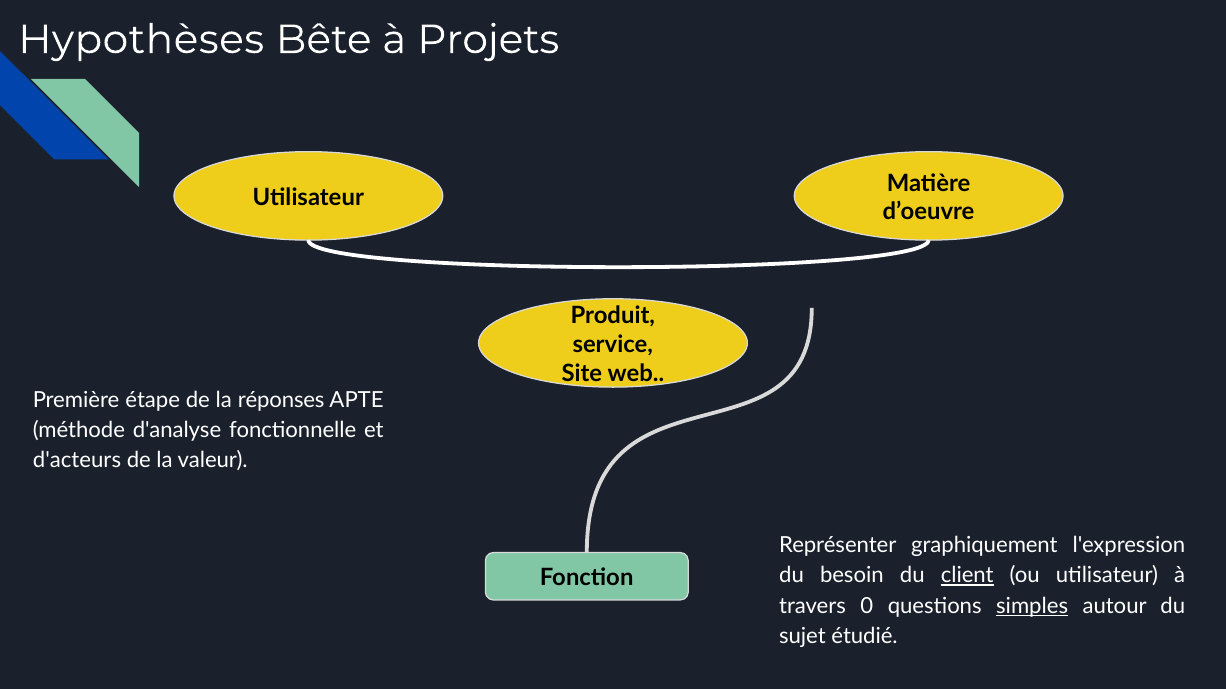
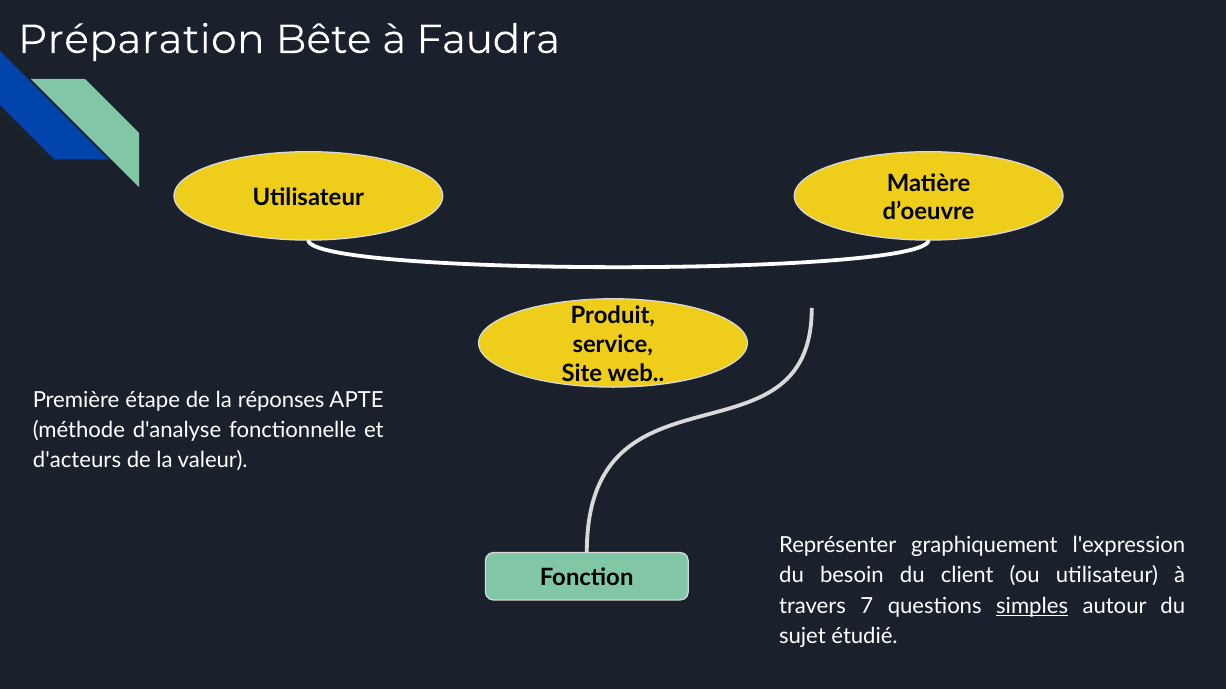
Hypothèses: Hypothèses -> Préparation (141, 40)
Projets: Projets -> Faudra (488, 40)
client underline: present -> none (967, 576)
0: 0 -> 7 (867, 607)
